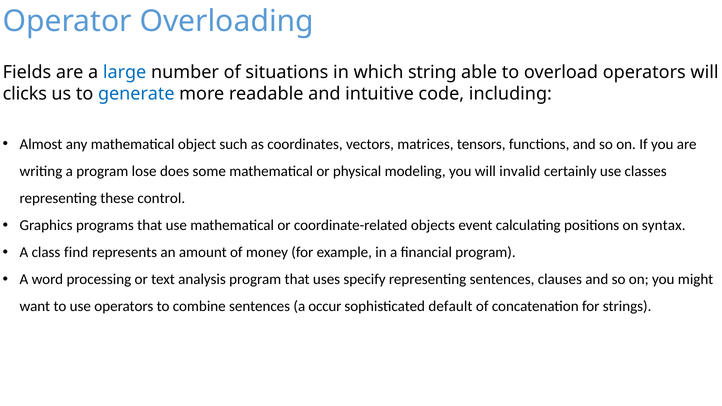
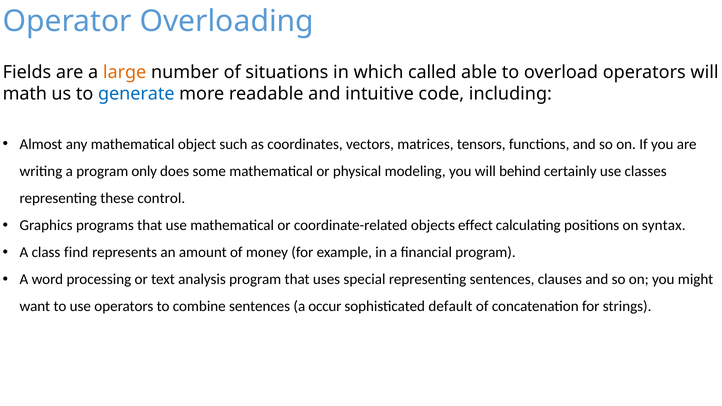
large colour: blue -> orange (125, 72)
string: string -> called (432, 72)
clicks: clicks -> math (25, 94)
lose: lose -> only (144, 171)
invalid: invalid -> behind (520, 171)
event: event -> effect (475, 225)
specify: specify -> special (364, 280)
